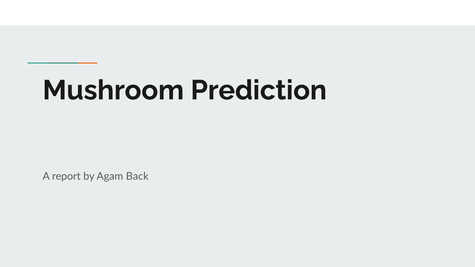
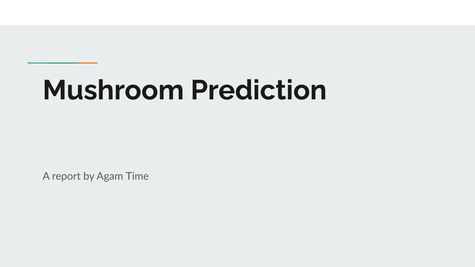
Back: Back -> Time (137, 176)
